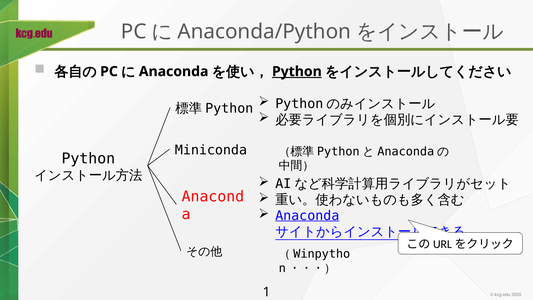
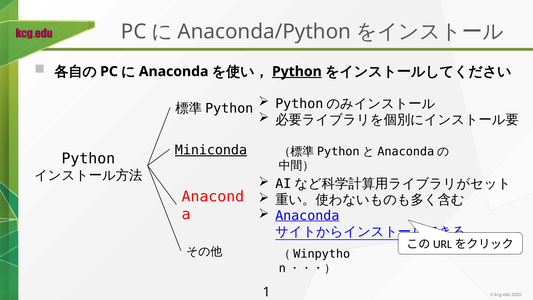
Miniconda underline: none -> present (211, 150)
